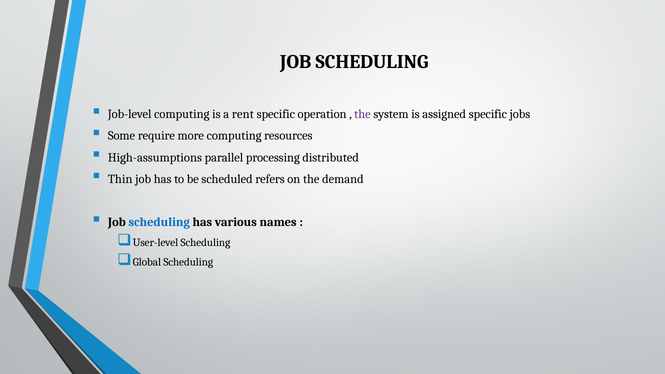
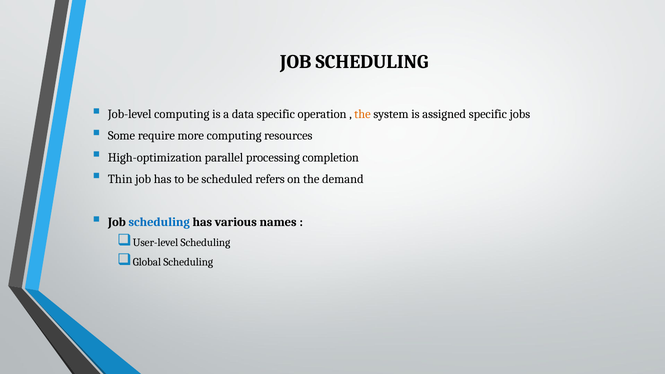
rent: rent -> data (243, 114)
the colour: purple -> orange (362, 114)
High-assumptions: High-assumptions -> High-optimization (155, 157)
distributed: distributed -> completion (331, 157)
